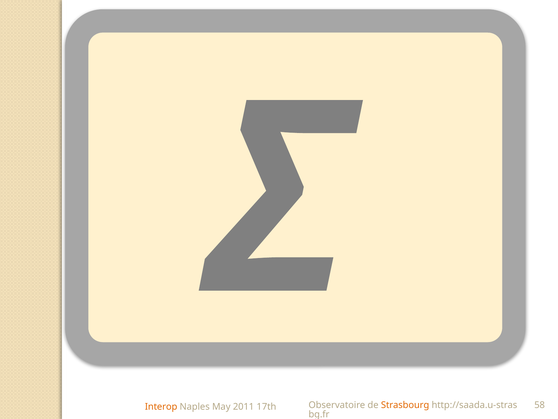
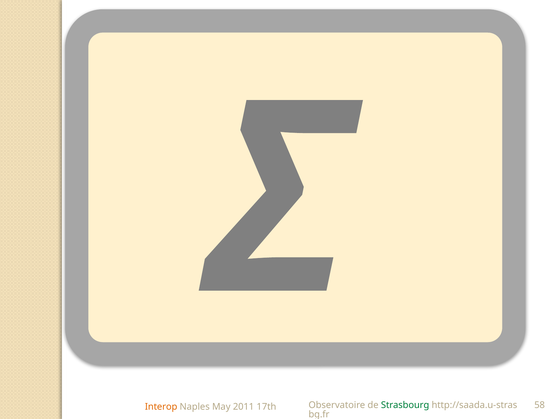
Strasbourg colour: orange -> green (405, 405)
